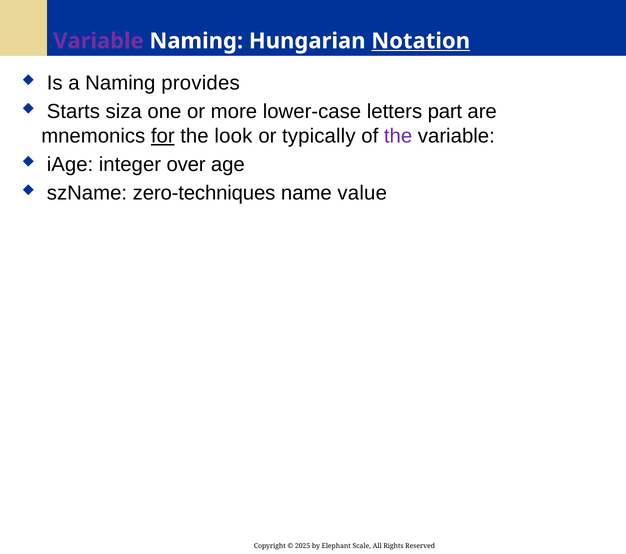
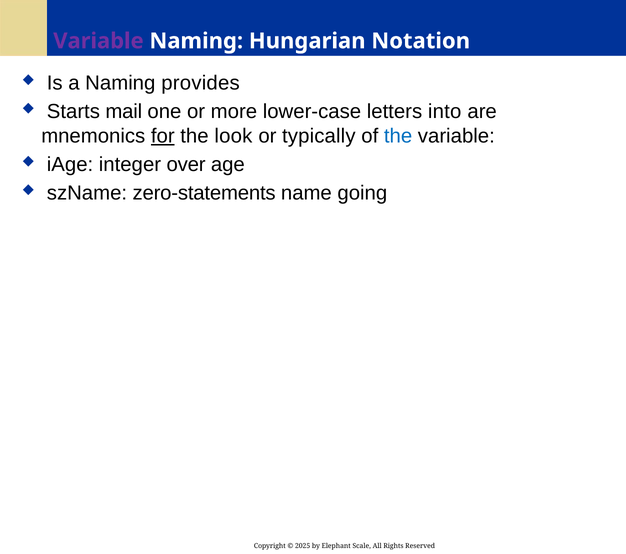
Notation underline: present -> none (421, 41)
siza: siza -> mail (124, 112)
part: part -> into (445, 112)
the colour: purple -> blue (398, 136)
zero-techniques: zero-techniques -> zero-statements (204, 193)
value: value -> going (362, 193)
